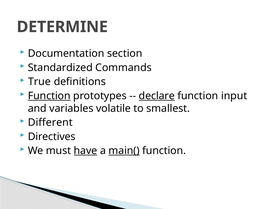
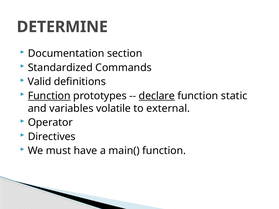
True: True -> Valid (40, 82)
input: input -> static (234, 96)
smallest: smallest -> external (168, 108)
Different: Different -> Operator (50, 123)
have underline: present -> none (86, 151)
main( underline: present -> none (124, 151)
